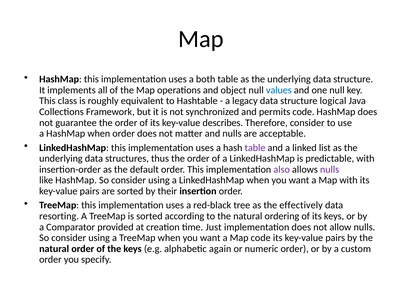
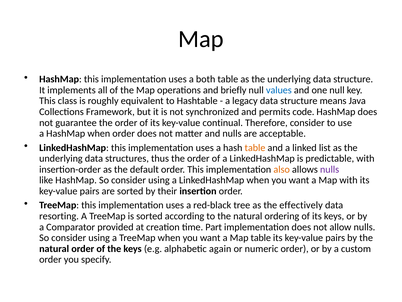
object: object -> briefly (234, 90)
logical: logical -> means (333, 101)
describes: describes -> continual (223, 123)
table colour: purple -> orange (255, 147)
also colour: purple -> orange (282, 169)
Just: Just -> Part (214, 227)
Map code: code -> table (261, 238)
